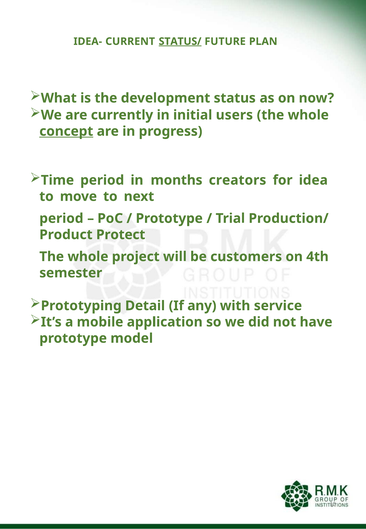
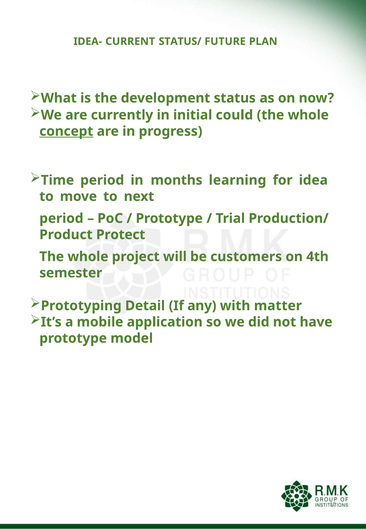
STATUS/ underline: present -> none (180, 41)
users: users -> could (234, 115)
creators: creators -> learning (238, 180)
service: service -> matter (278, 306)
